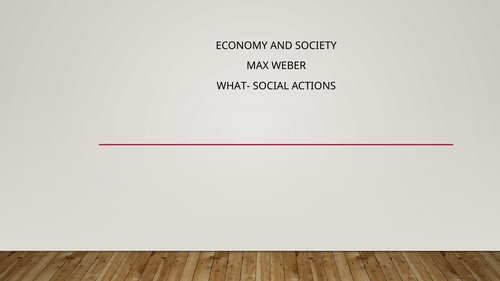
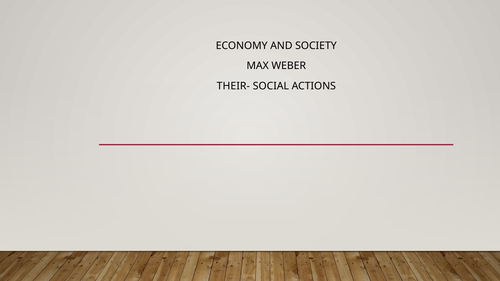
WHAT-: WHAT- -> THEIR- (233, 86)
